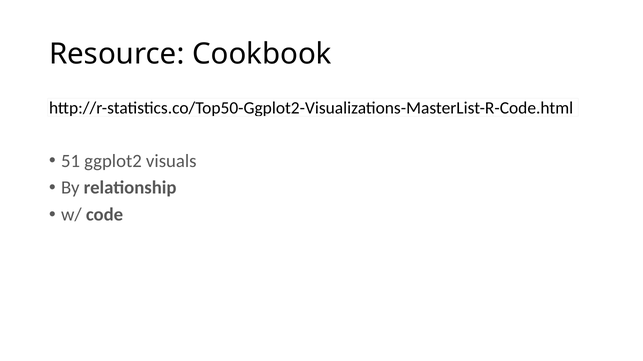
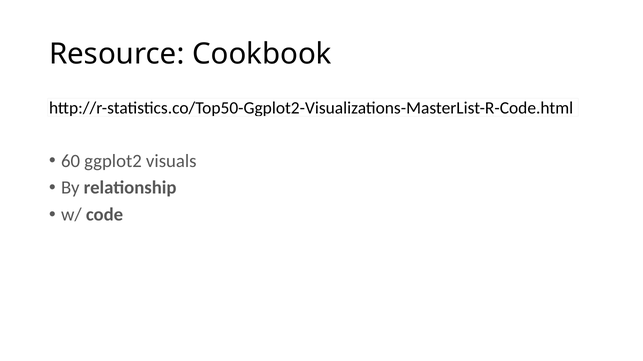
51: 51 -> 60 (71, 161)
